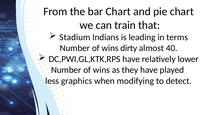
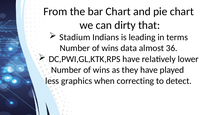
train: train -> dirty (125, 25)
dirty: dirty -> data (129, 48)
40: 40 -> 36 (172, 48)
modifying: modifying -> correcting (135, 81)
